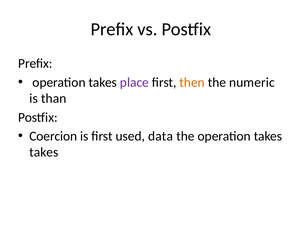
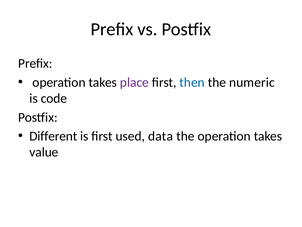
then colour: orange -> blue (192, 82)
than: than -> code (54, 98)
Coercion: Coercion -> Different (53, 136)
takes: takes -> value (44, 152)
